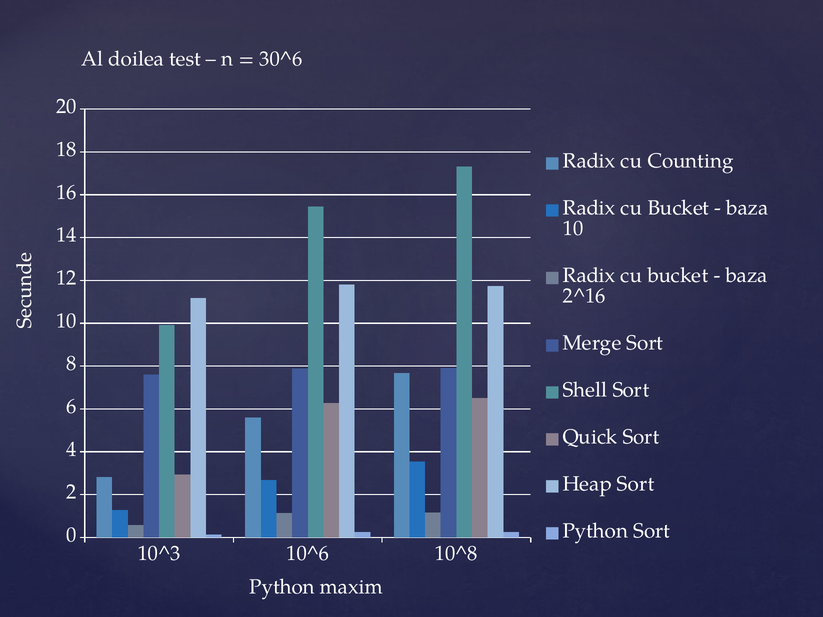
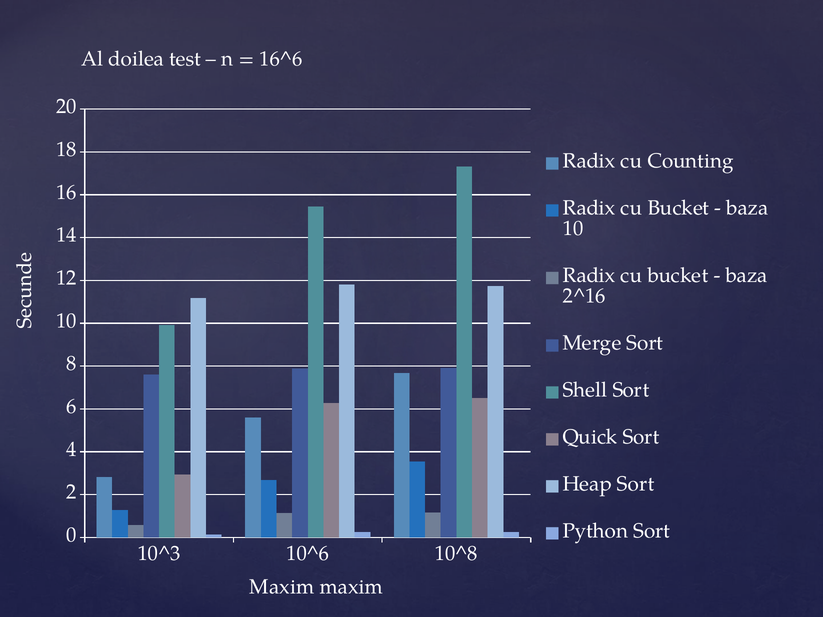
30^6: 30^6 -> 16^6 (281, 59)
Python: Python -> Maxim (282, 587)
